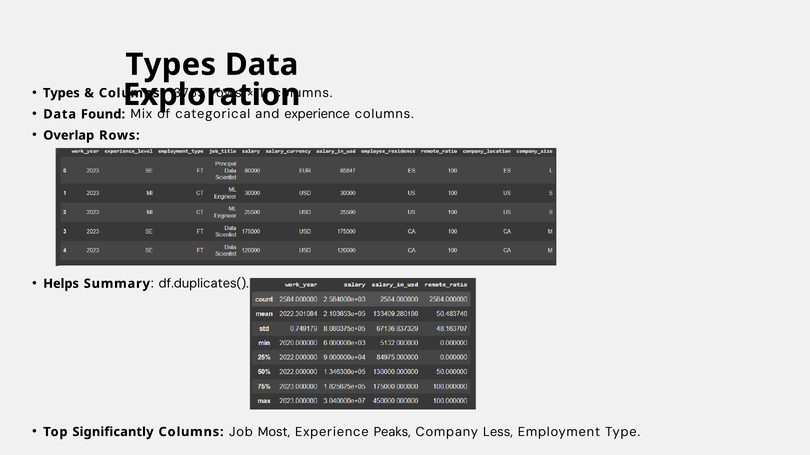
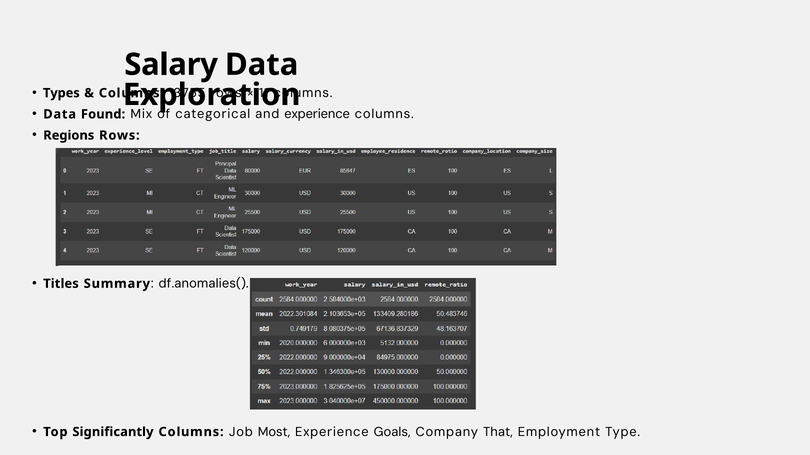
Types: Types -> Salary (171, 65)
Overlap: Overlap -> Regions (69, 136)
Helps: Helps -> Titles (61, 284)
df.duplicates(: df.duplicates( -> df.anomalies( (204, 284)
Peaks: Peaks -> Goals (392, 432)
Less: Less -> That (498, 432)
